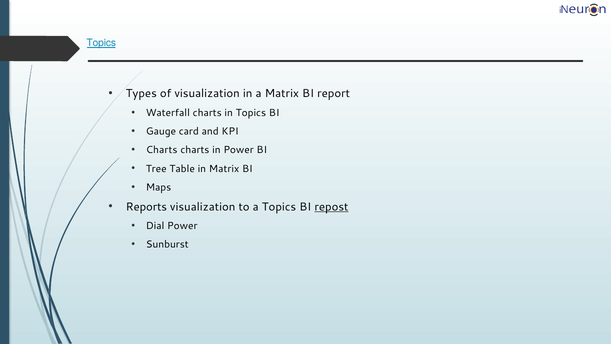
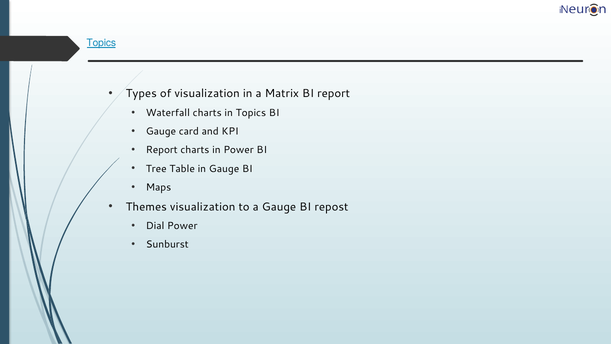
Charts: Charts -> Report (162, 150)
in Matrix: Matrix -> Gauge (224, 169)
Reports: Reports -> Themes (146, 207)
a Topics: Topics -> Gauge (279, 207)
repost underline: present -> none (331, 207)
